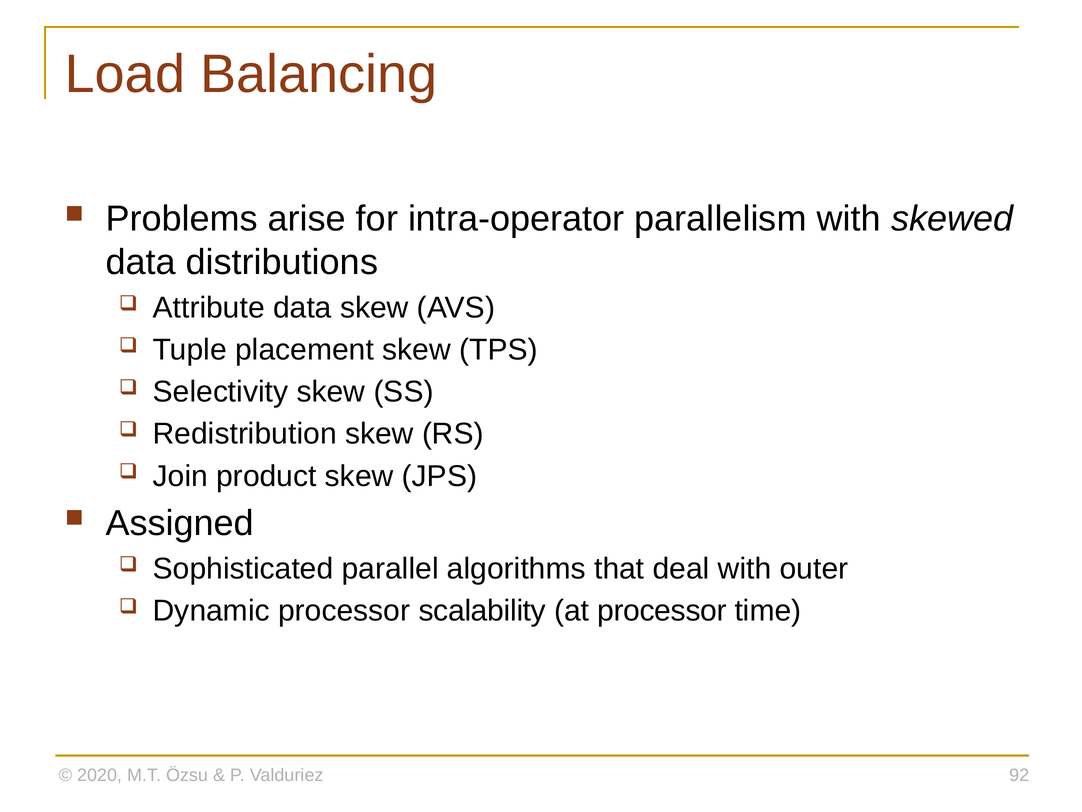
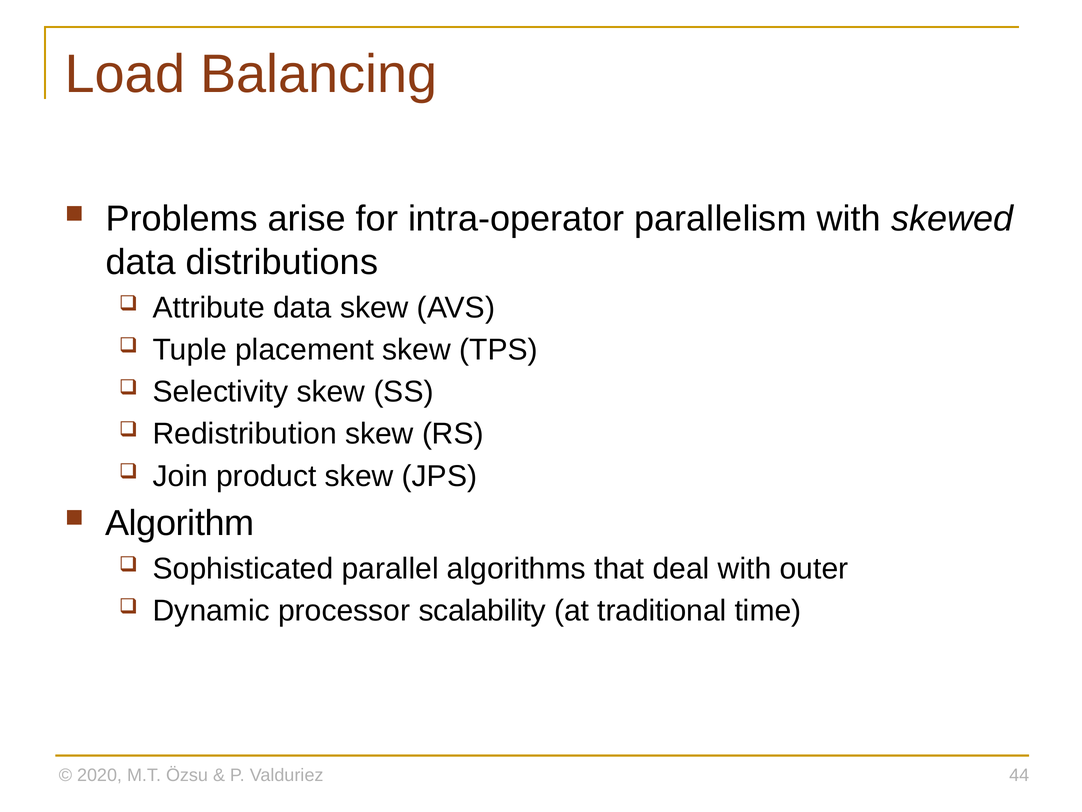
Assigned: Assigned -> Algorithm (180, 523)
at processor: processor -> traditional (662, 610)
92: 92 -> 44 (1019, 775)
